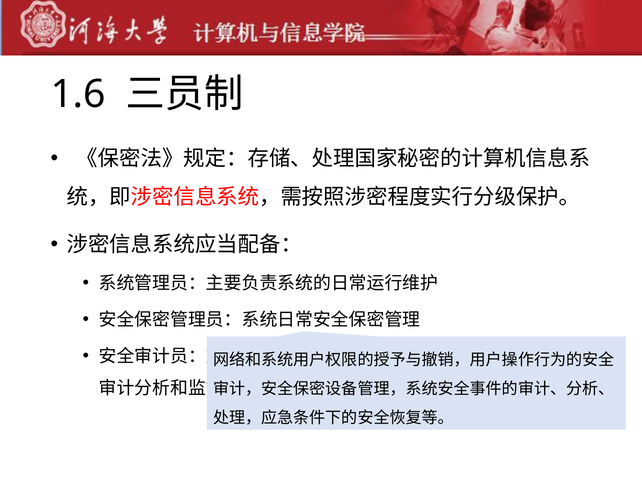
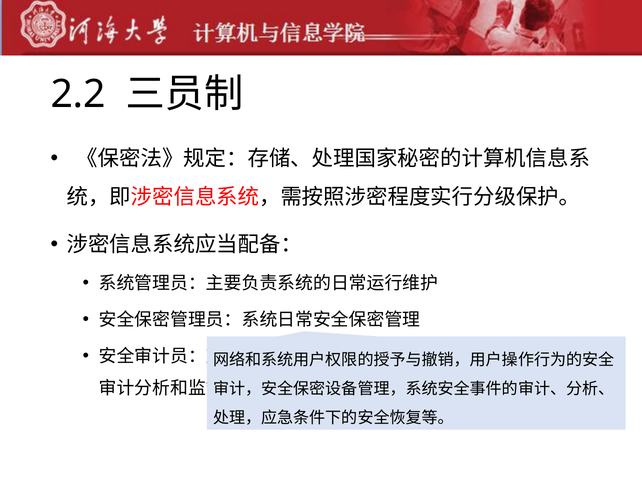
1.6: 1.6 -> 2.2 (78, 94)
